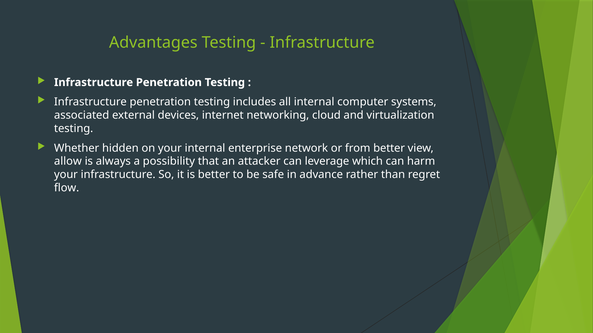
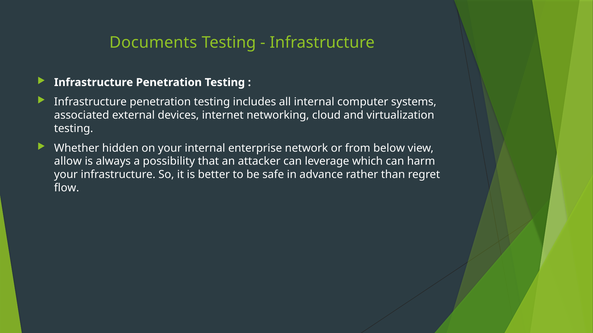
Advantages: Advantages -> Documents (153, 43)
from better: better -> below (389, 148)
